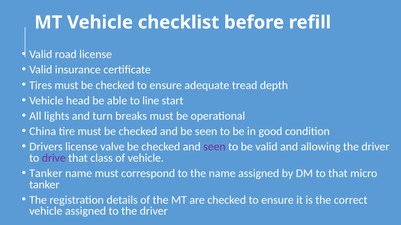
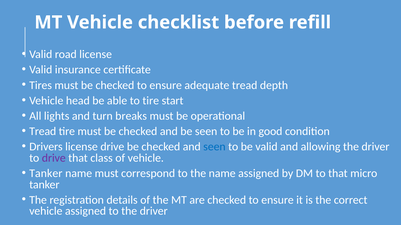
to line: line -> tire (151, 101)
China: China -> Tread (43, 132)
license valve: valve -> drive (112, 147)
seen colour: purple -> blue (214, 147)
